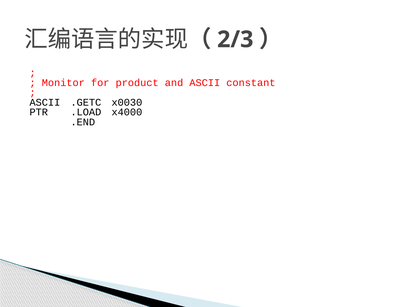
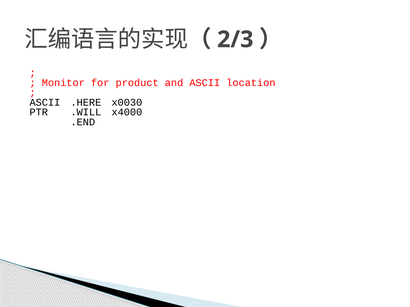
constant: constant -> location (251, 83)
.GETC: .GETC -> .HERE (86, 102)
.LOAD: .LOAD -> .WILL (86, 112)
